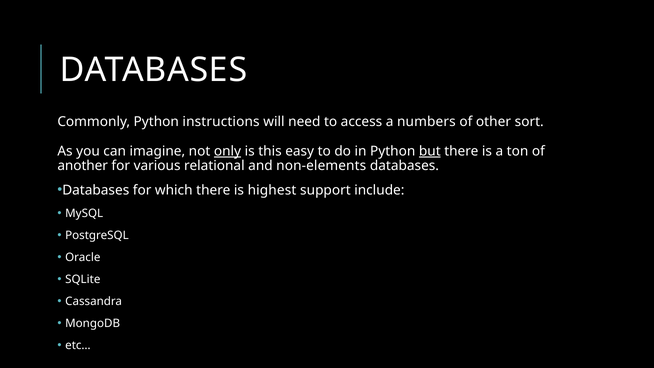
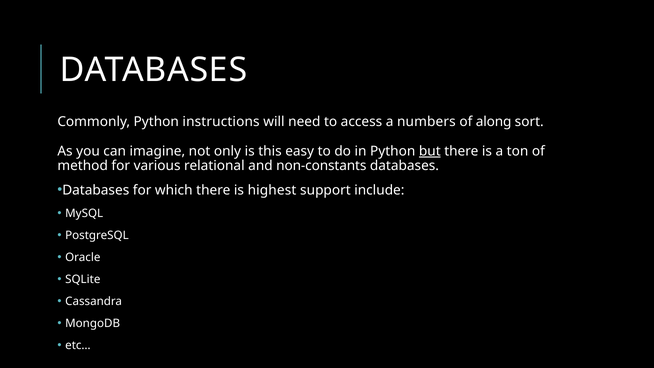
other: other -> along (494, 122)
only underline: present -> none (227, 151)
another: another -> method (83, 166)
non-elements: non-elements -> non-constants (321, 166)
